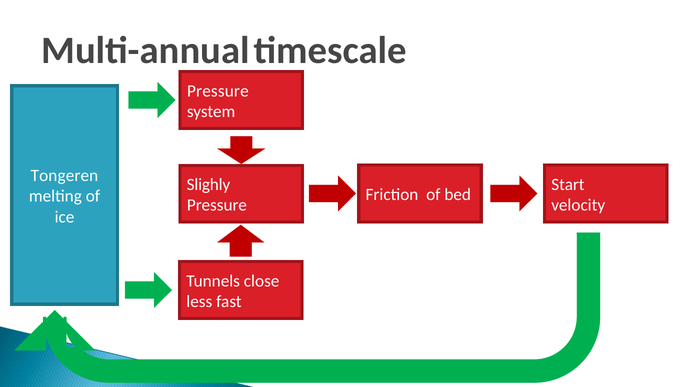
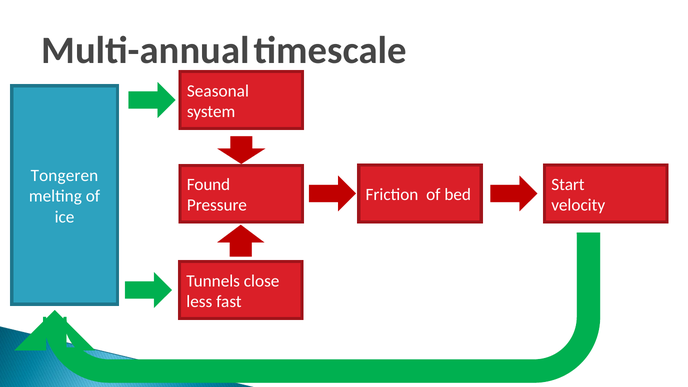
Pressure: Pressure -> Seasonal (218, 91)
Slighly: Slighly -> Found (208, 185)
